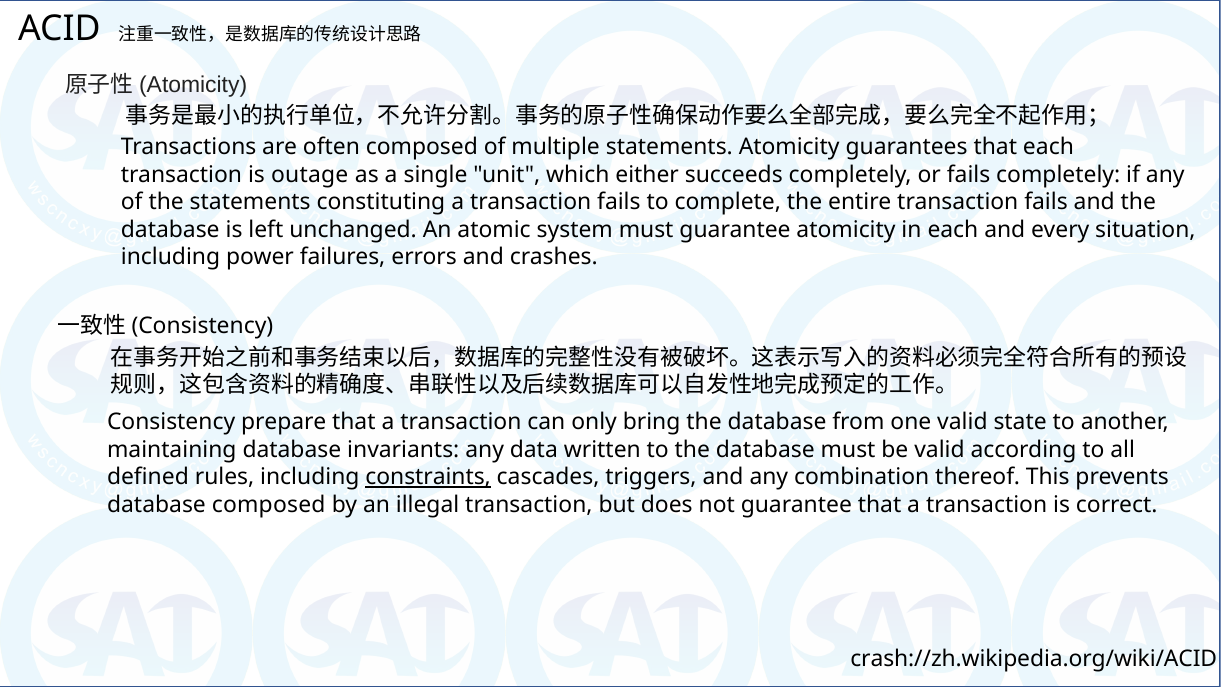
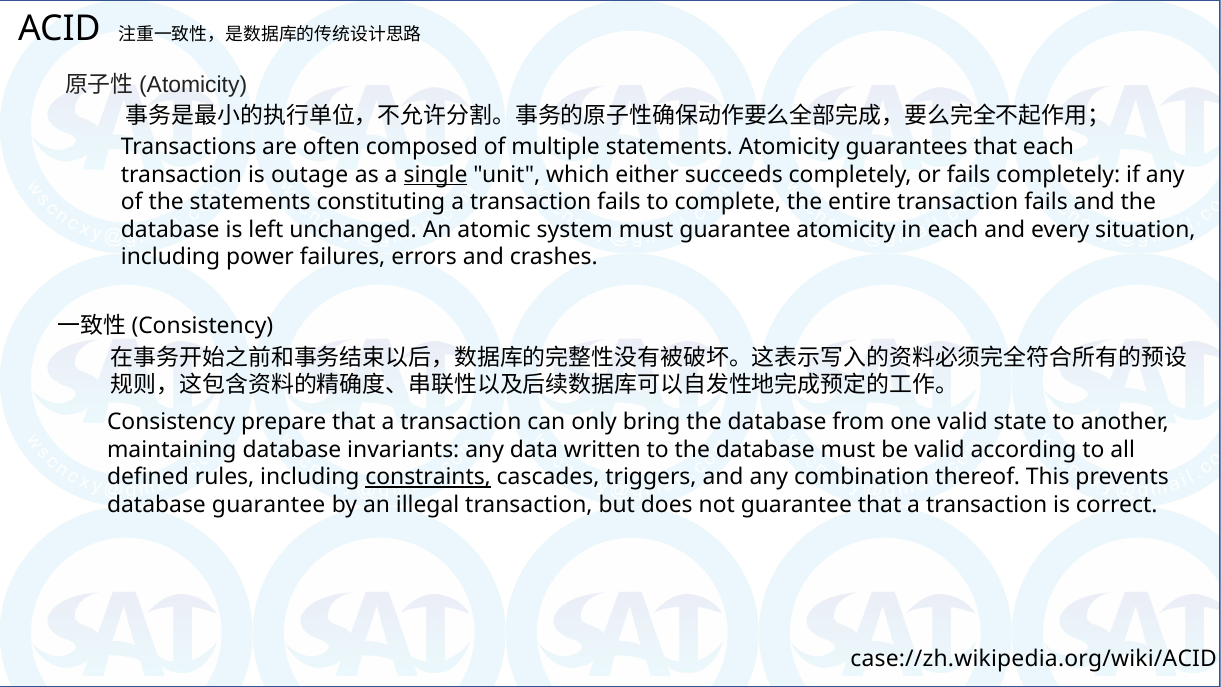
single underline: none -> present (436, 175)
database composed: composed -> guarantee (269, 505)
crash://zh.wikipedia.org/wiki/ACID: crash://zh.wikipedia.org/wiki/ACID -> case://zh.wikipedia.org/wiki/ACID (1034, 659)
